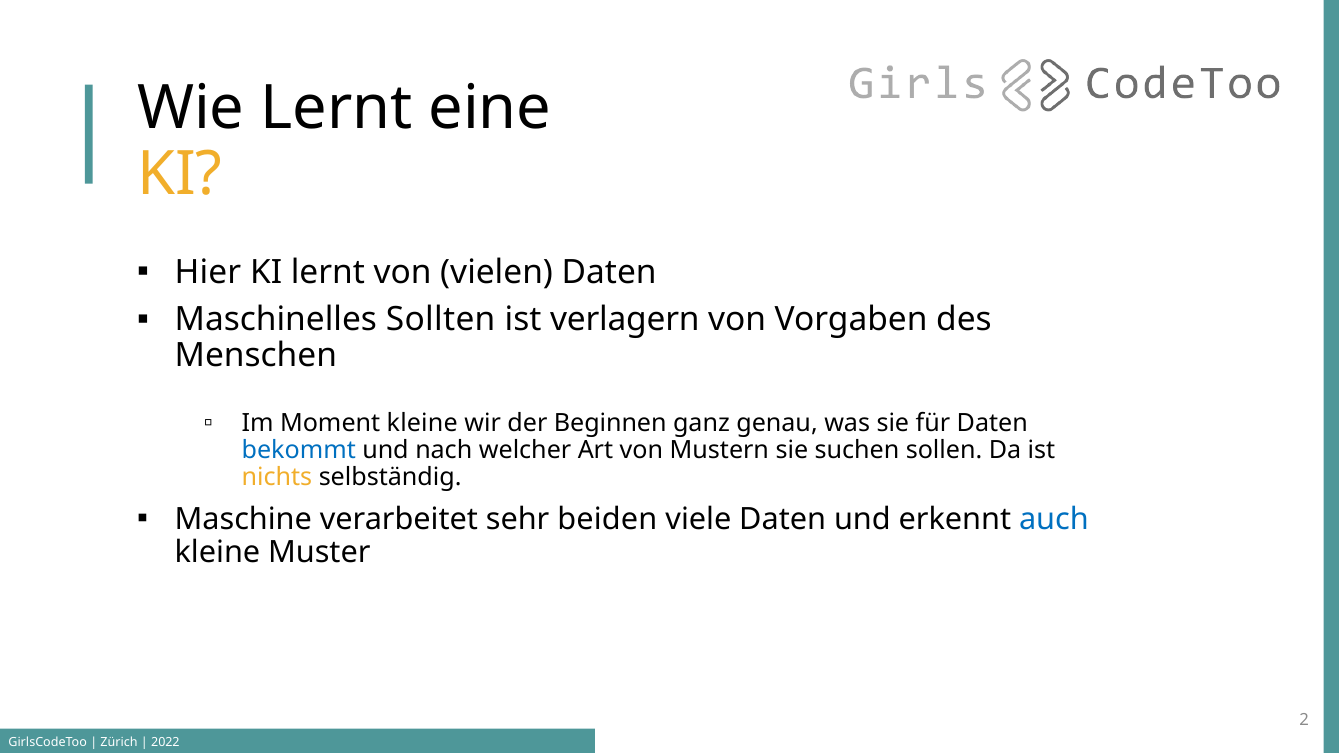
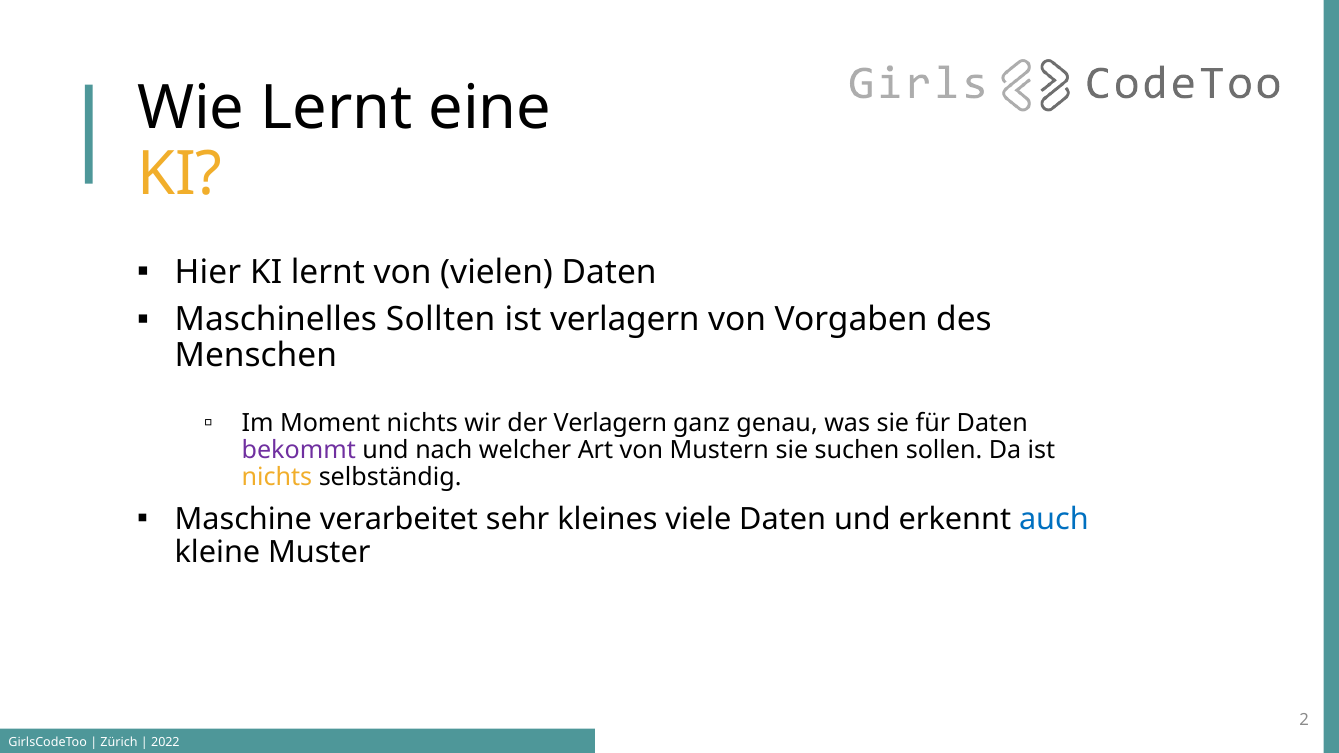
Moment kleine: kleine -> nichts (422, 424)
der Beginnen: Beginnen -> Verlagern (610, 424)
bekommt colour: blue -> purple (299, 451)
beiden: beiden -> kleines (607, 519)
